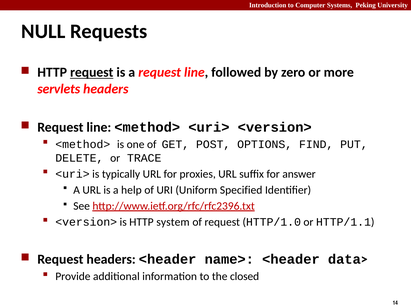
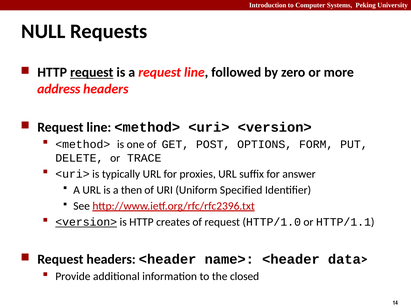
servlets: servlets -> address (59, 89)
FIND: FIND -> FORM (316, 144)
help: help -> then (132, 190)
<version> underline: none -> present (86, 222)
system: system -> creates (173, 222)
